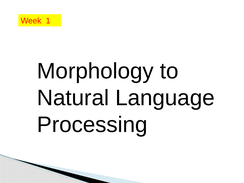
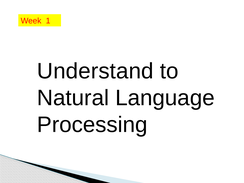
Morphology: Morphology -> Understand (95, 71)
